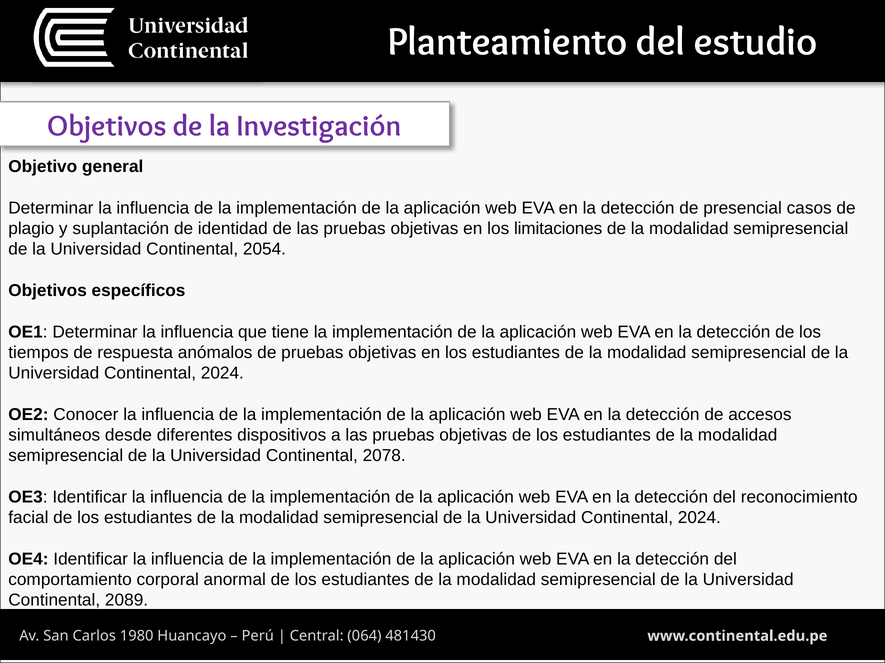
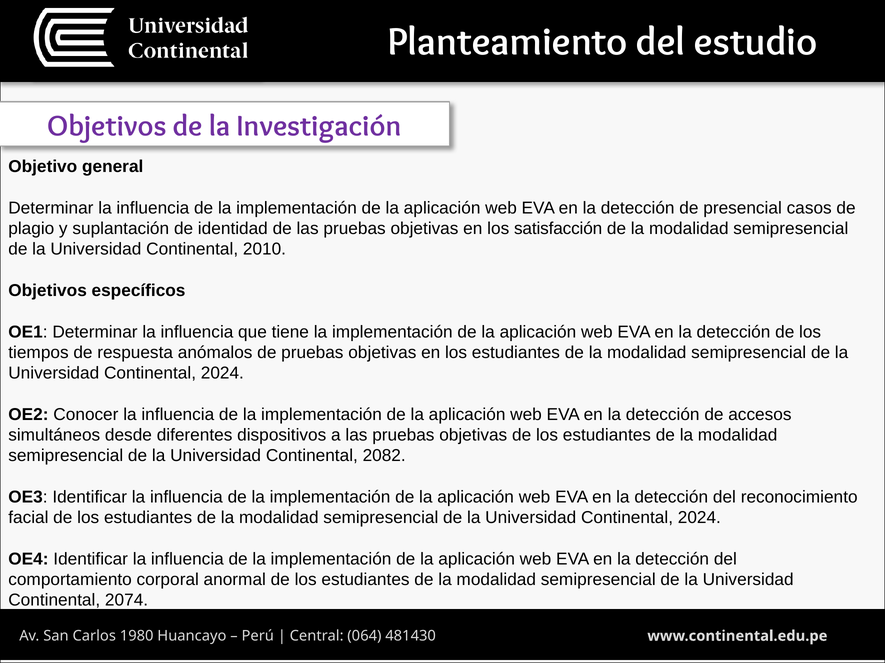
limitaciones: limitaciones -> satisfacción (558, 229)
2054: 2054 -> 2010 (264, 250)
2078: 2078 -> 2082 (384, 456)
2089: 2089 -> 2074 (127, 601)
